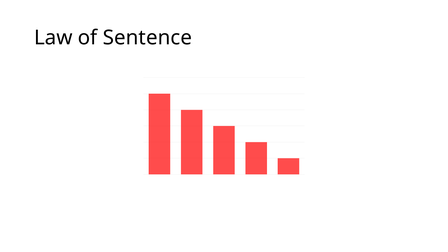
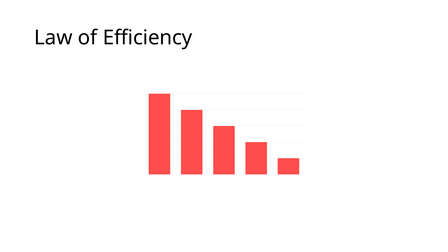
Sentence: Sentence -> Efficiency (148, 38)
